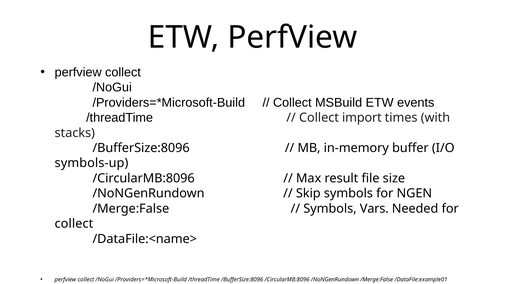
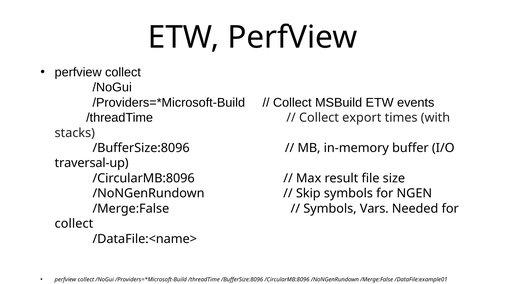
import: import -> export (362, 118)
symbols-up: symbols-up -> traversal-up (92, 163)
